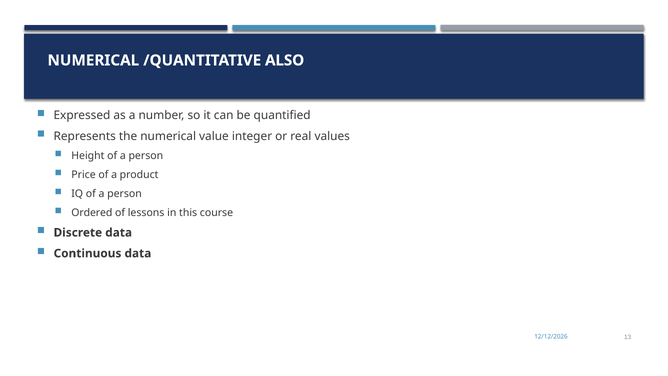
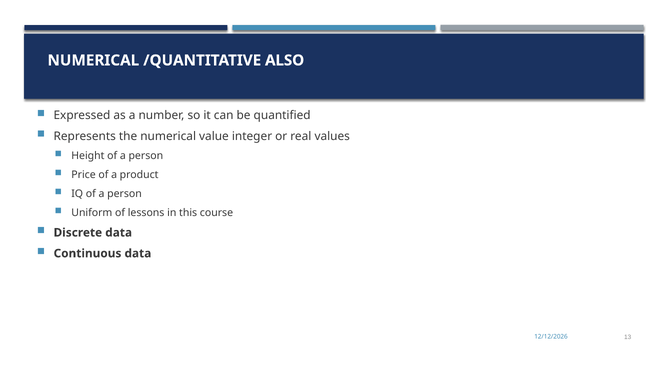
Ordered: Ordered -> Uniform (92, 212)
